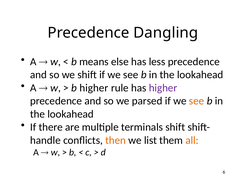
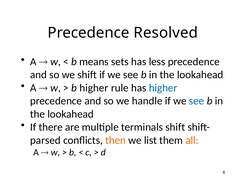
Dangling: Dangling -> Resolved (166, 33)
else: else -> sets (120, 62)
higher colour: purple -> blue (163, 88)
parsed: parsed -> handle (147, 101)
see colour: orange -> blue (197, 101)
handle: handle -> parsed (45, 141)
